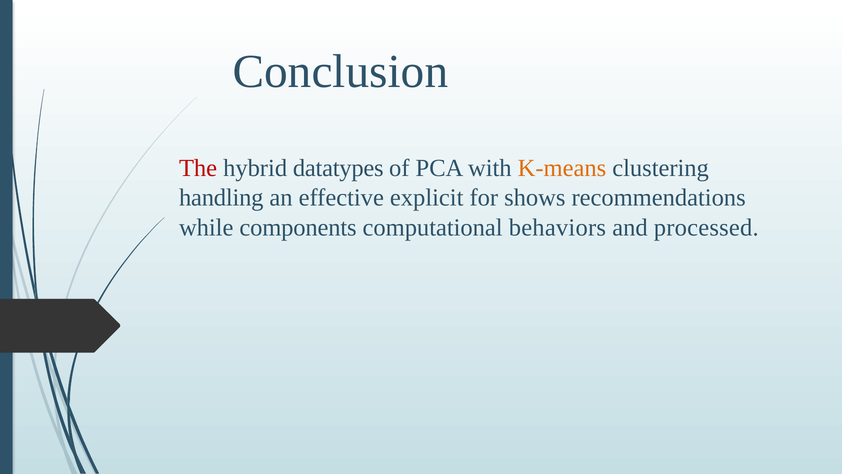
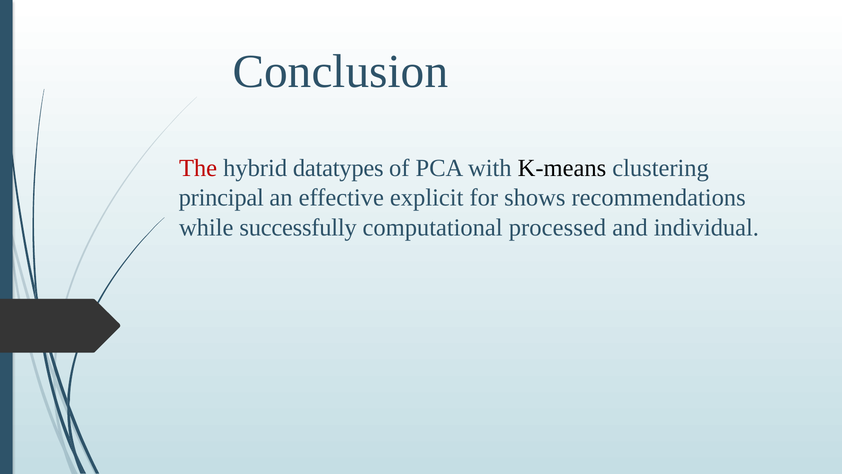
K-means colour: orange -> black (562, 168)
handling: handling -> principal (221, 198)
components: components -> successfully (298, 227)
behaviors: behaviors -> processed (557, 227)
processed: processed -> individual (706, 227)
